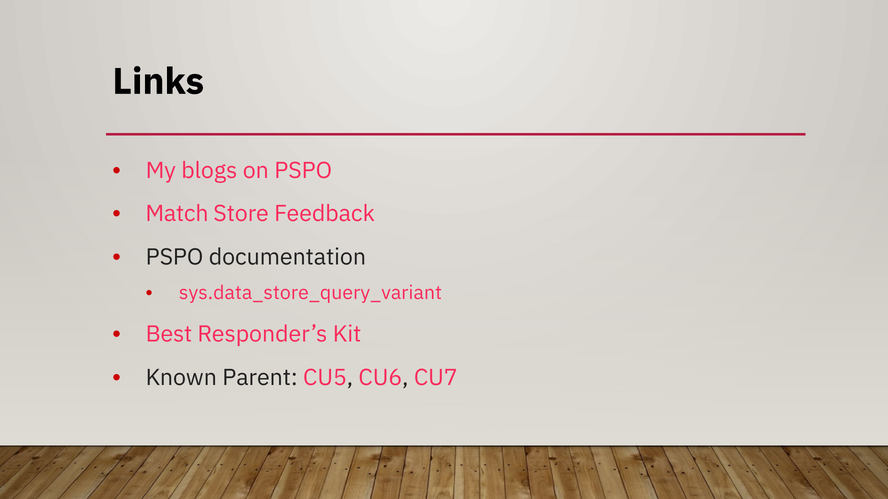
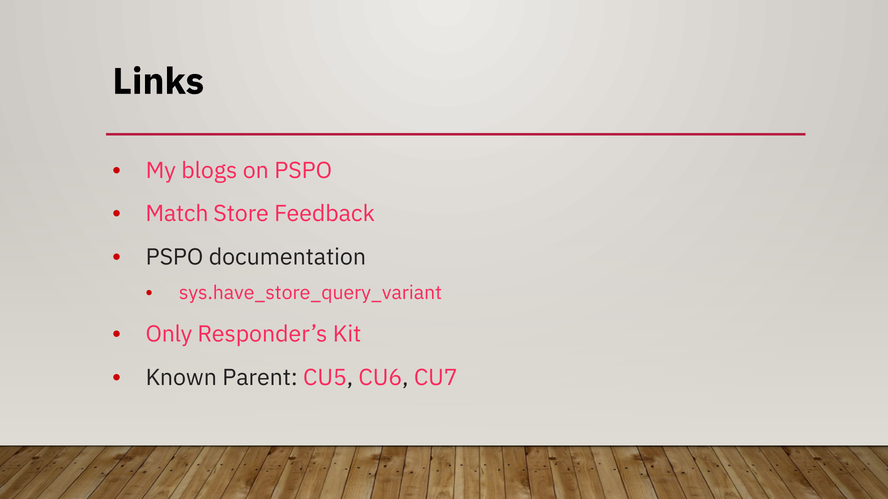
sys.data_store_query_variant: sys.data_store_query_variant -> sys.have_store_query_variant (311, 293)
Best: Best -> Only (169, 334)
